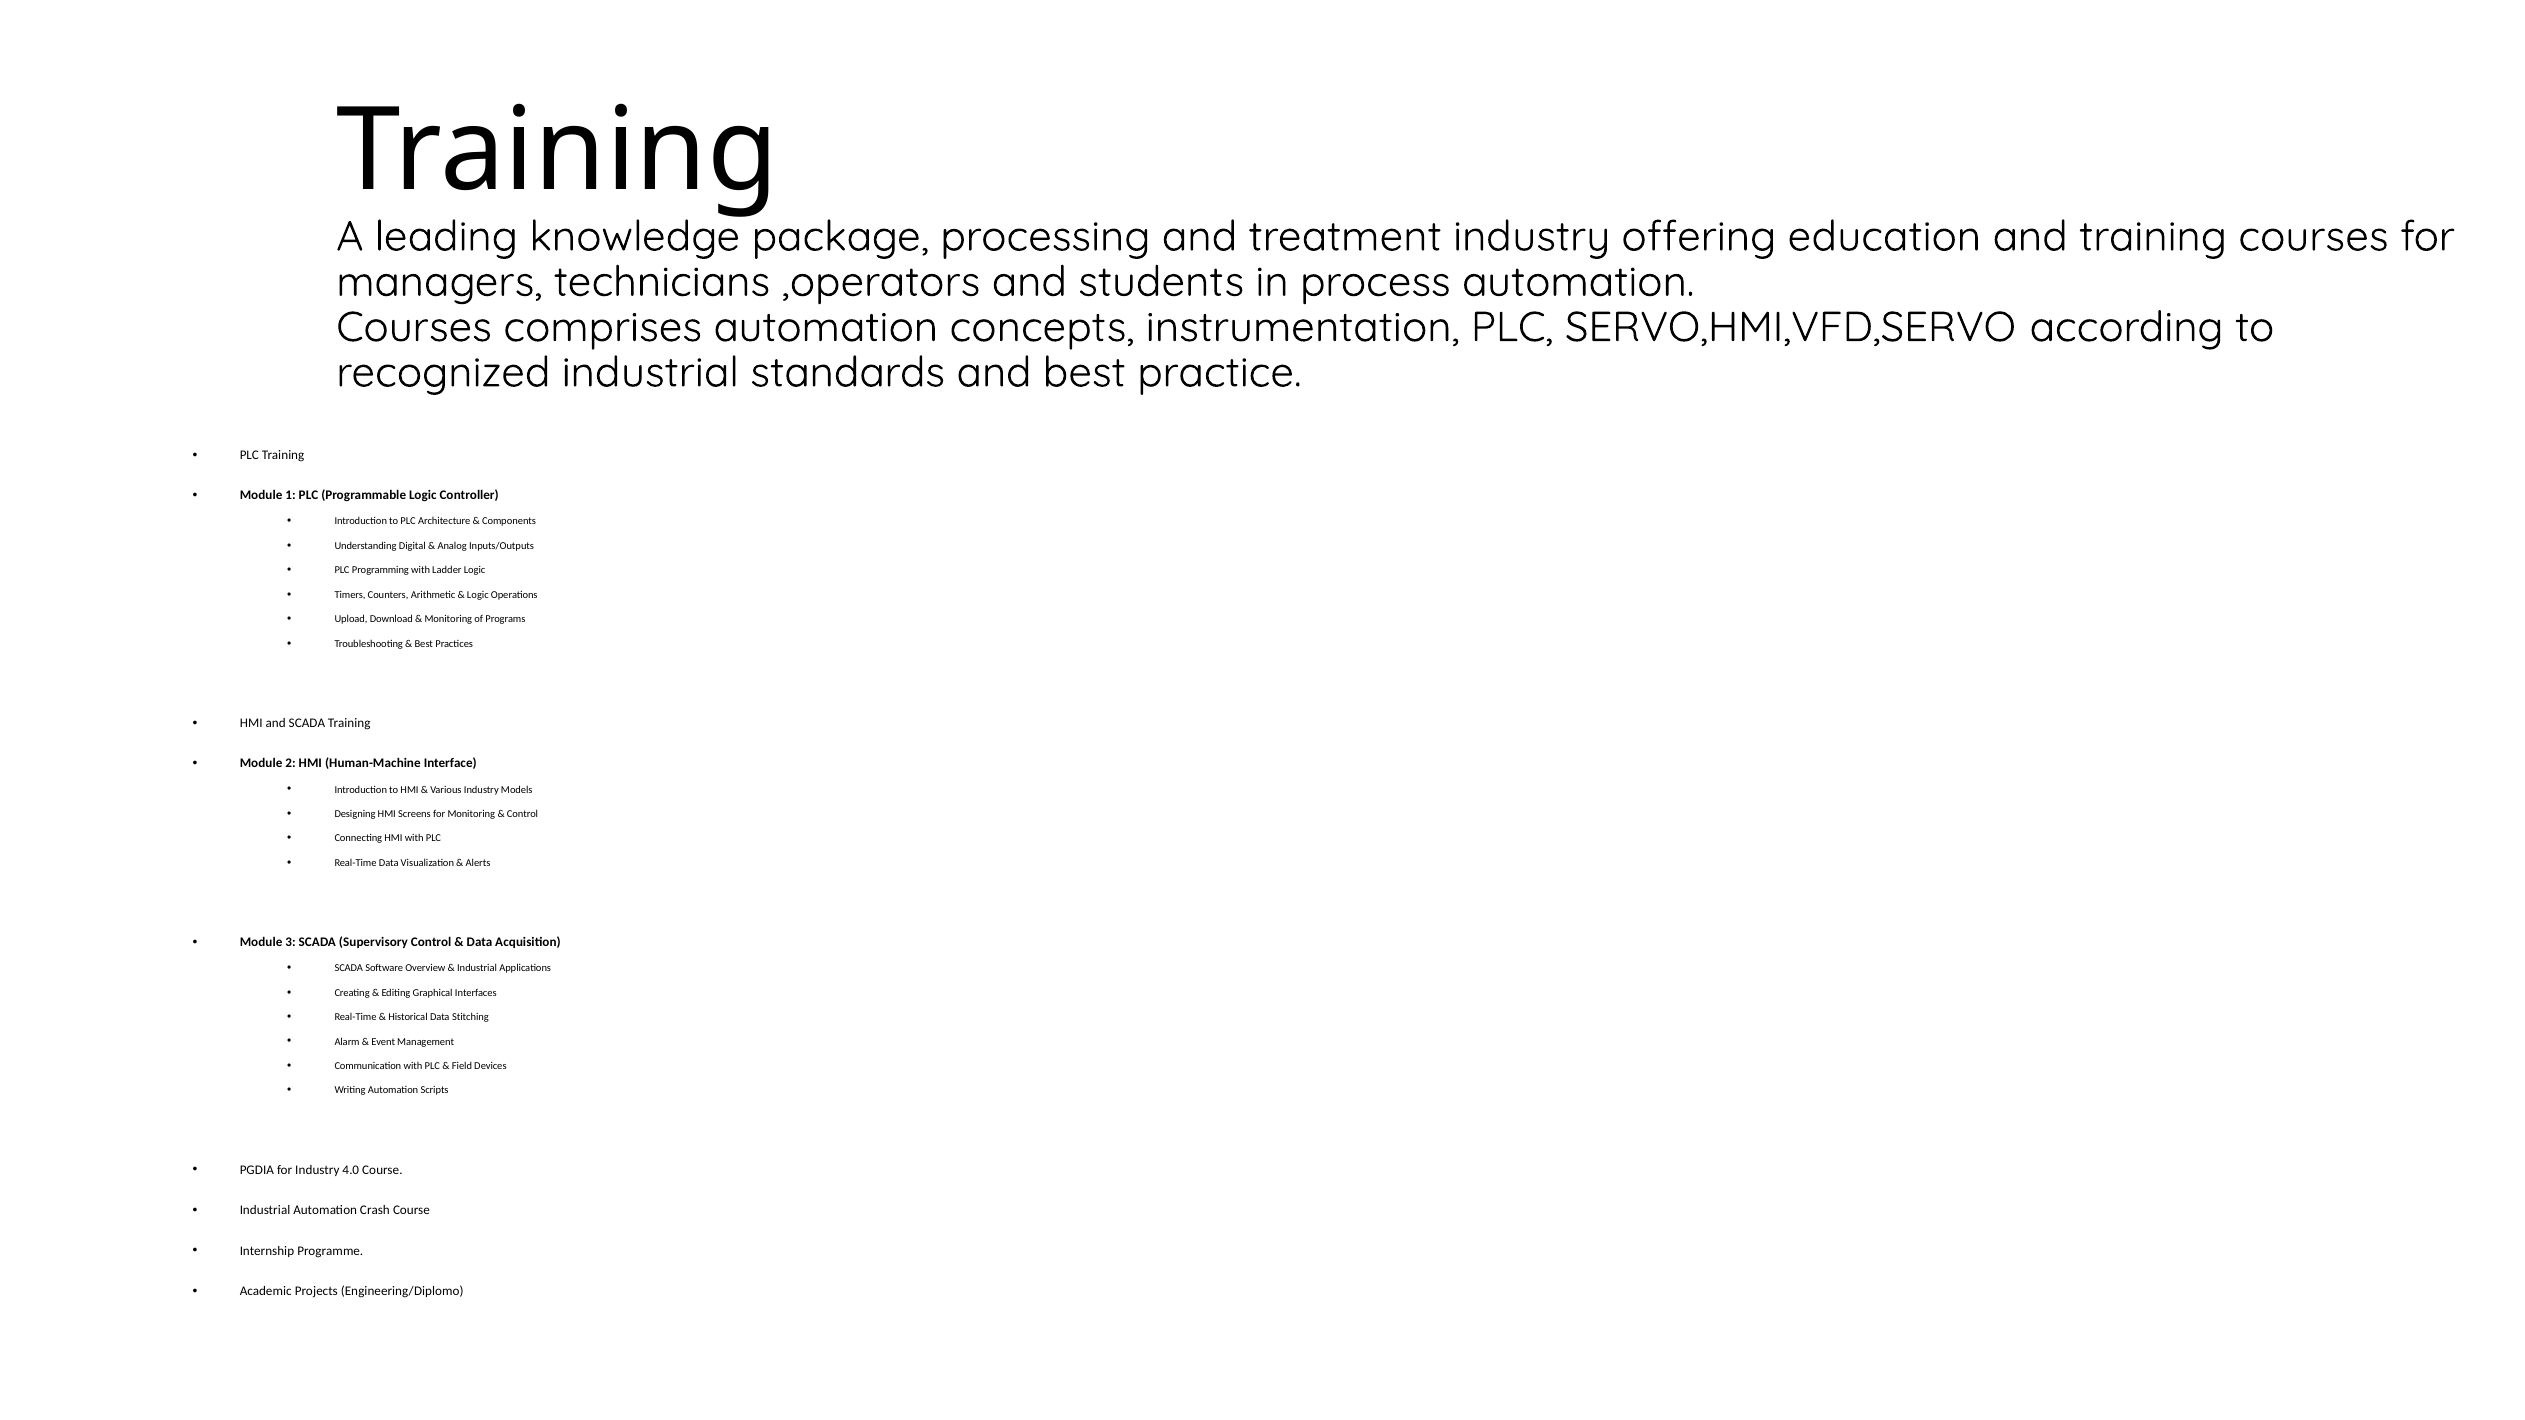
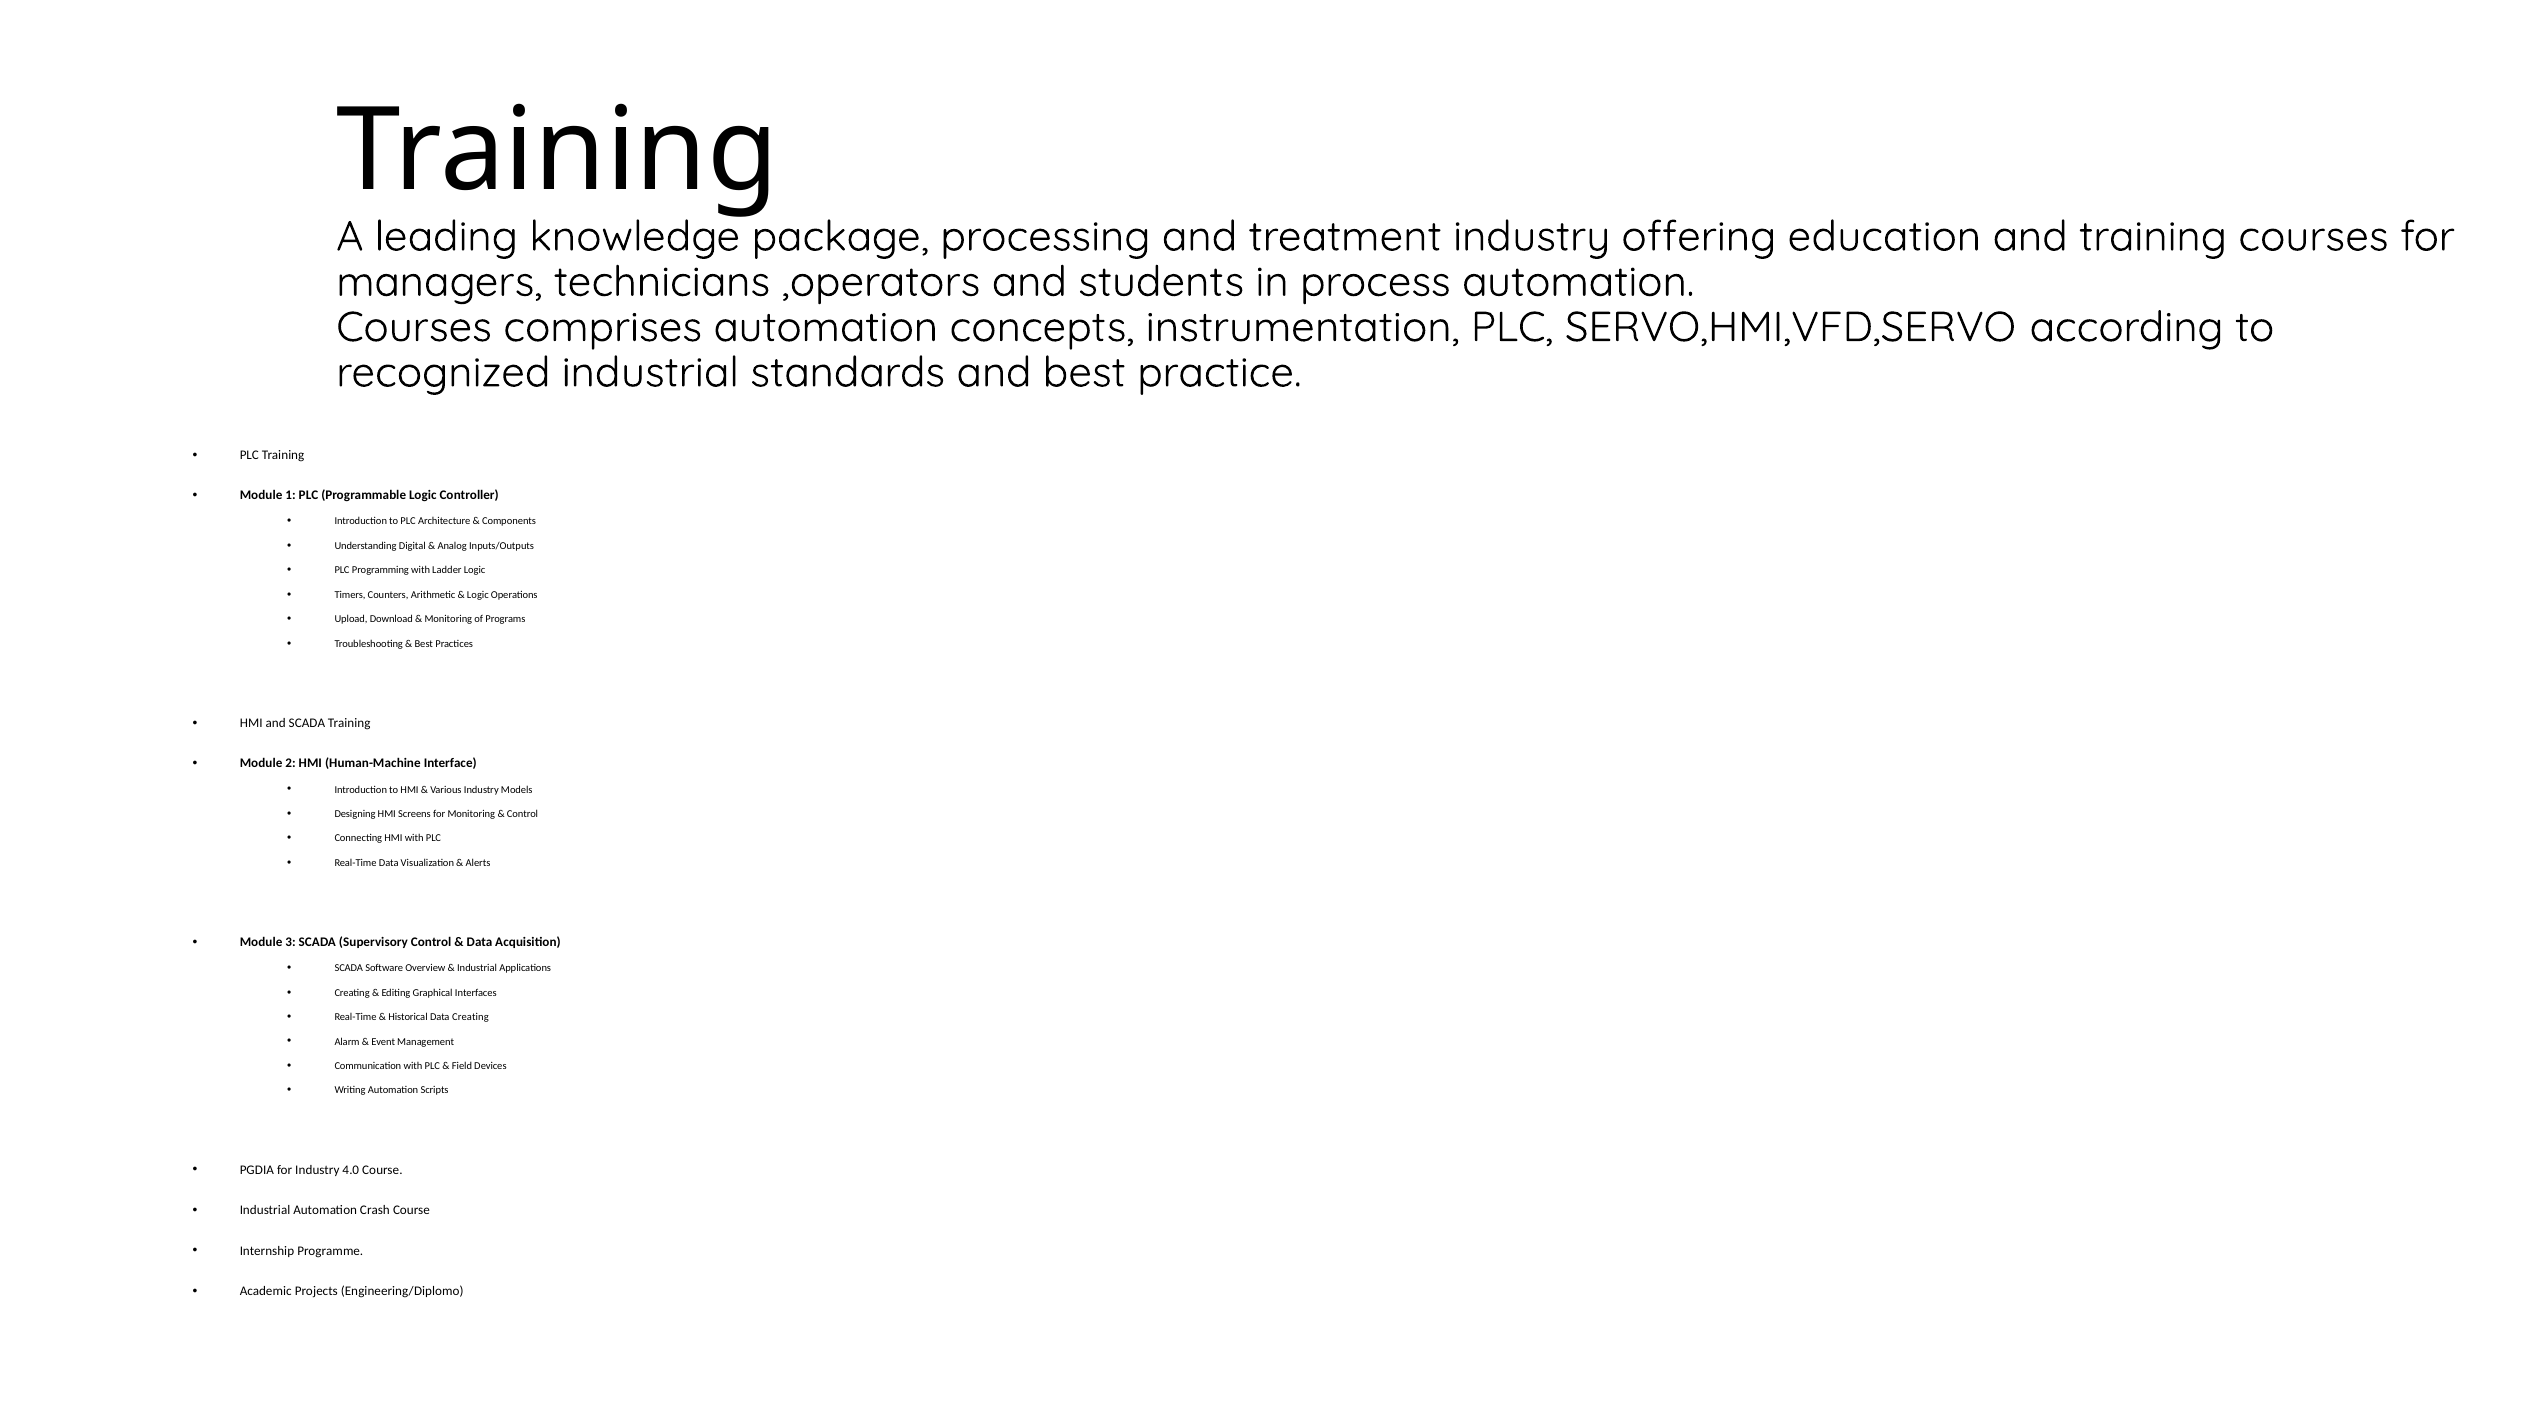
Data Stitching: Stitching -> Creating (470, 1017)
